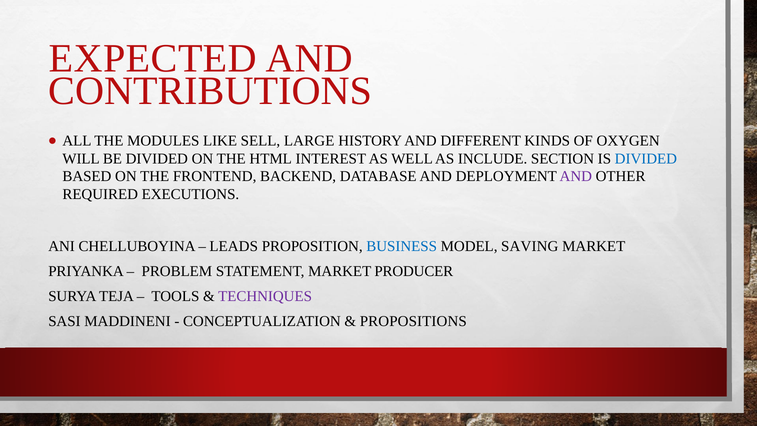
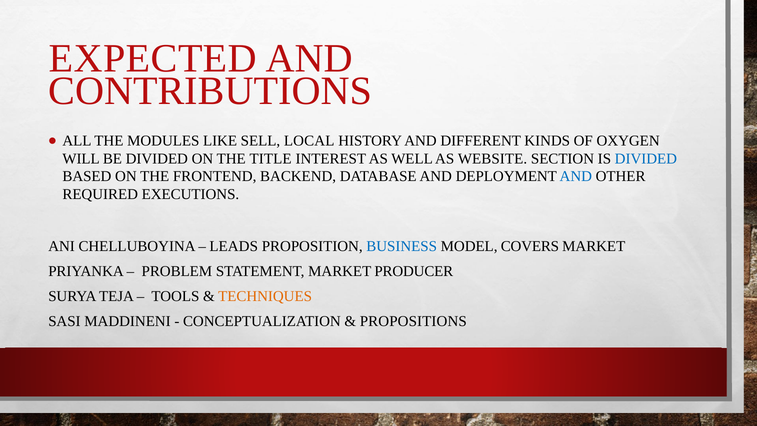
LARGE: LARGE -> LOCAL (309, 141)
HTML: HTML -> TITLE (271, 159)
INCLUDE: INCLUDE -> WEBSITE (493, 159)
AND colour: purple -> blue (576, 176)
SAVING: SAVING -> COVERS (530, 246)
TECHNIQUES colour: purple -> orange (265, 296)
